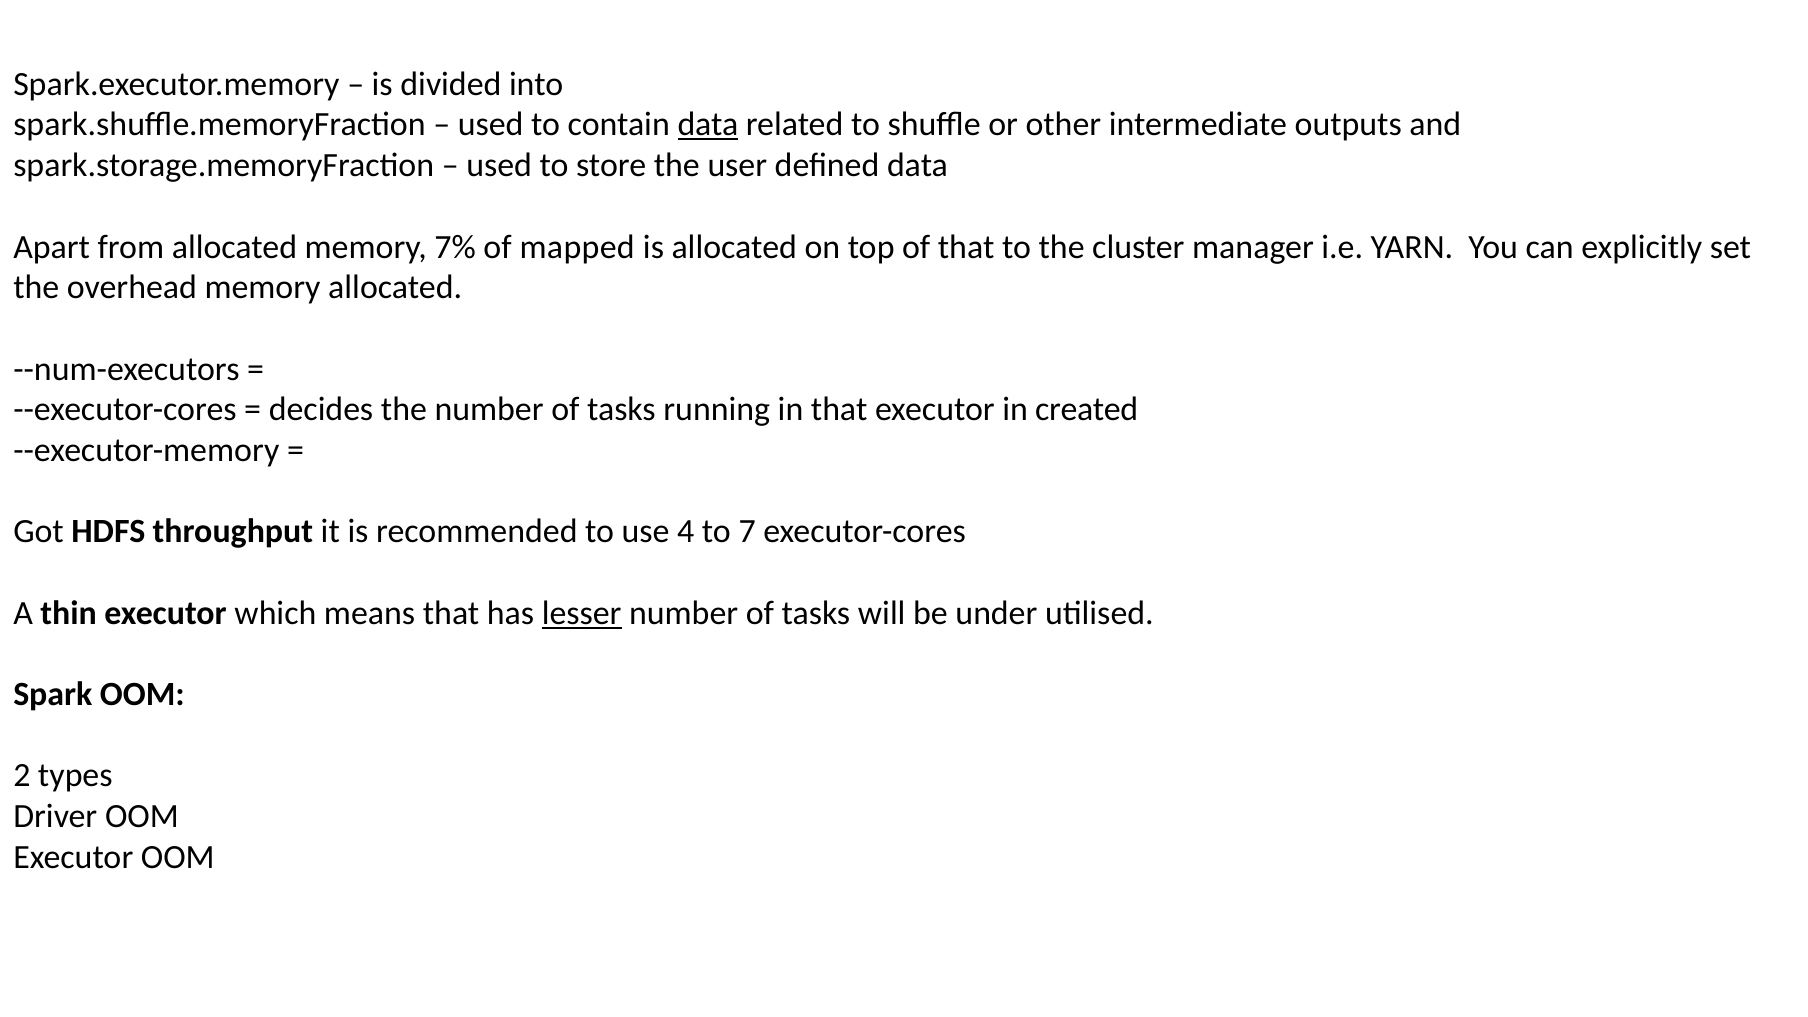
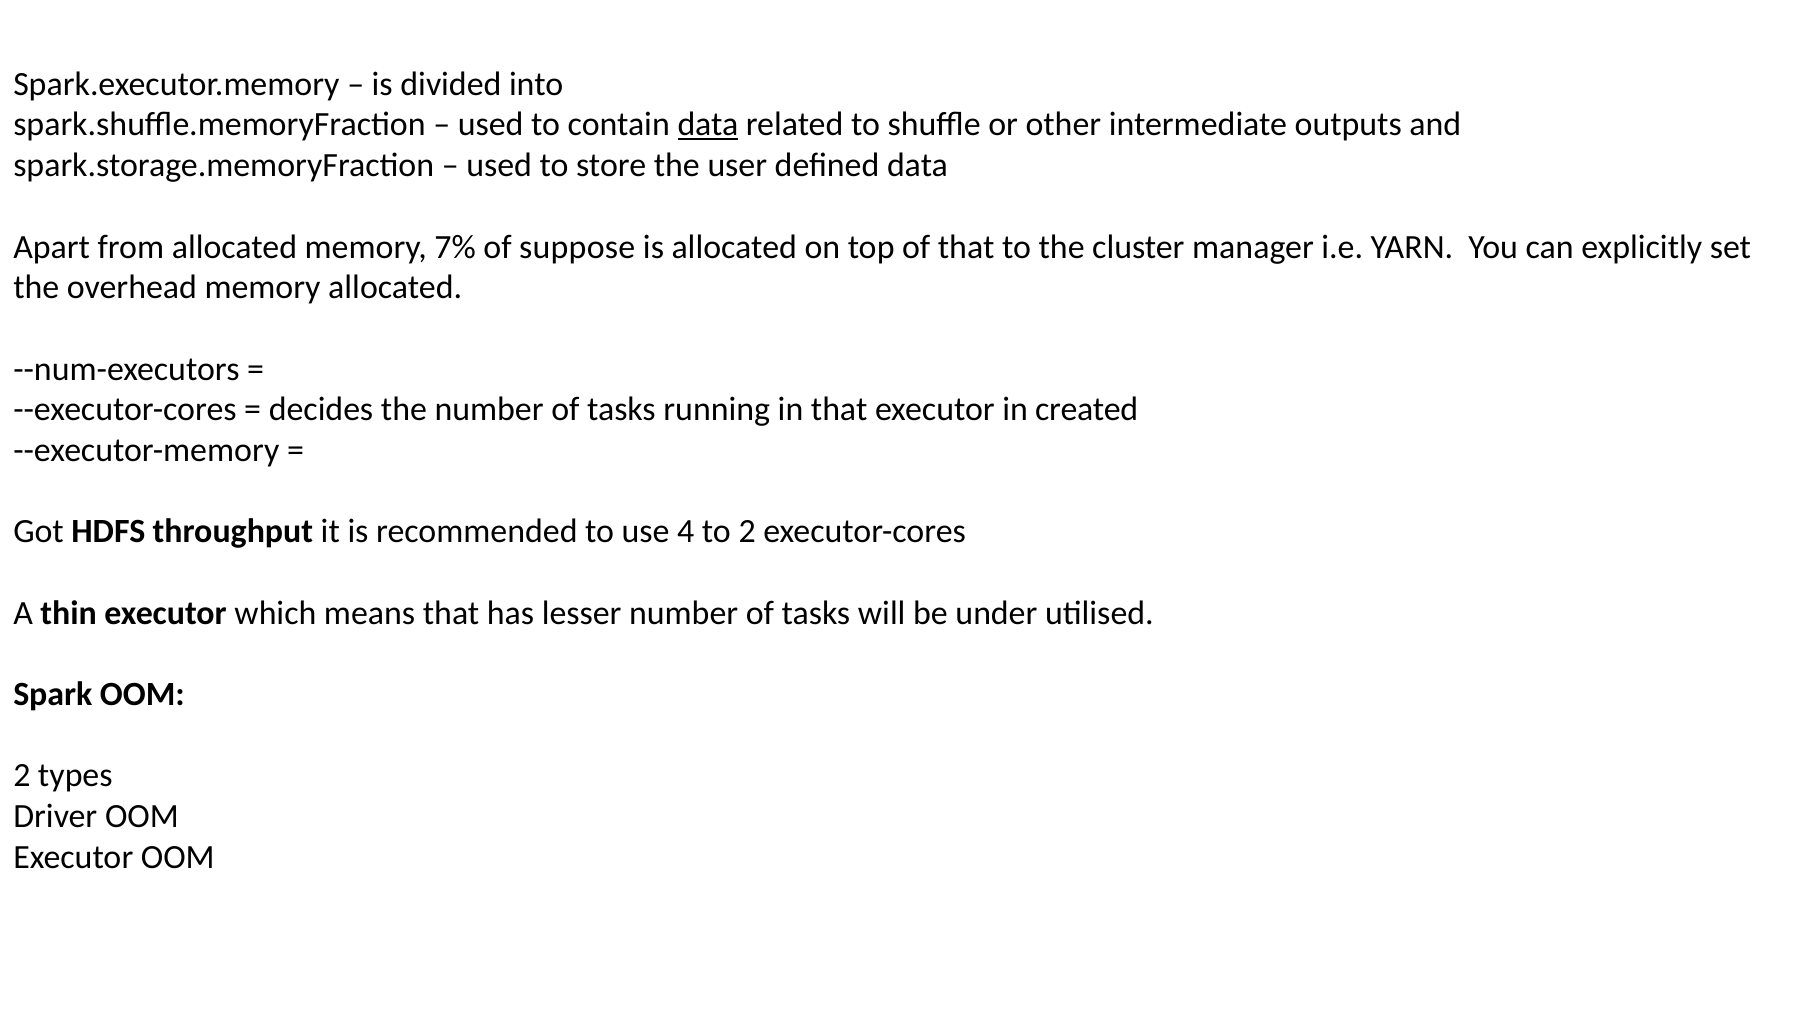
mapped: mapped -> suppose (577, 247)
to 7: 7 -> 2 (747, 532)
lesser underline: present -> none (582, 613)
